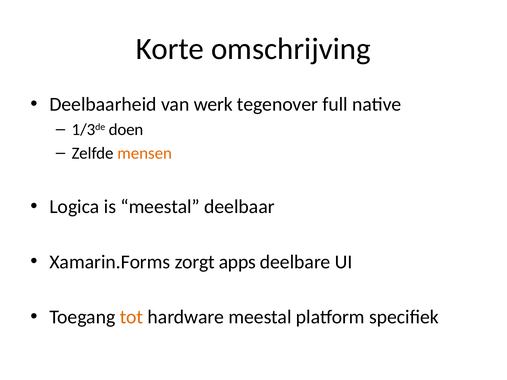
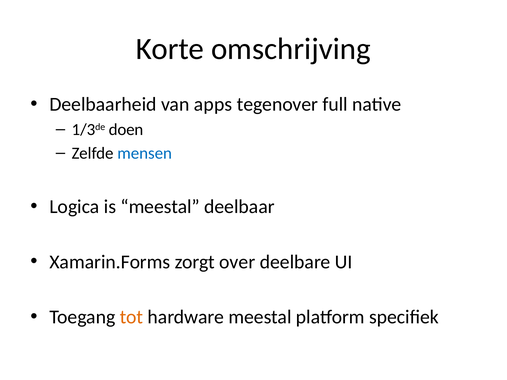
werk: werk -> apps (213, 104)
mensen colour: orange -> blue (145, 153)
apps: apps -> over (237, 262)
